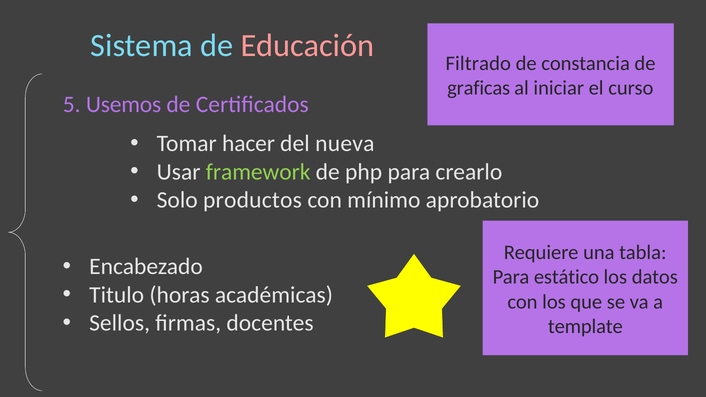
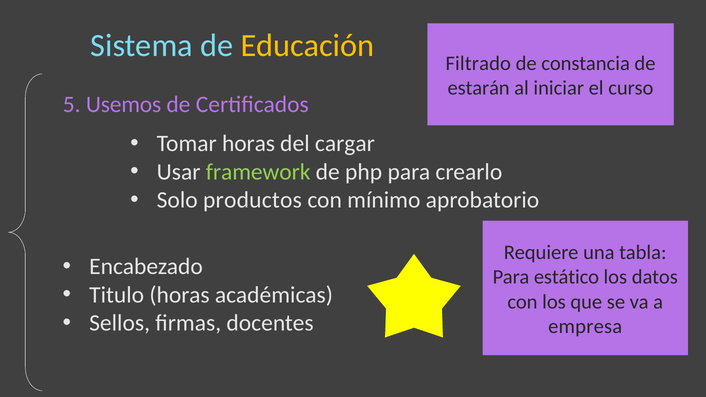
Educación colour: pink -> yellow (307, 46)
graficas: graficas -> estarán (479, 88)
Tomar hacer: hacer -> horas (249, 144)
nueva: nueva -> cargar (345, 144)
template: template -> empresa (585, 327)
